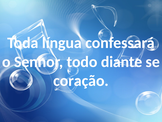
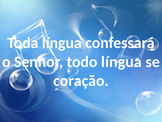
todo diante: diante -> língua (121, 62)
